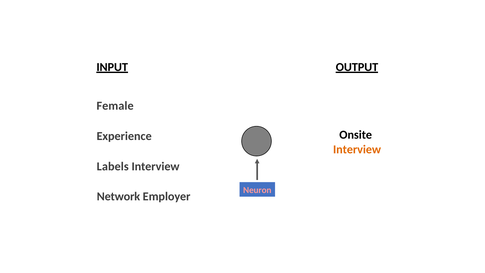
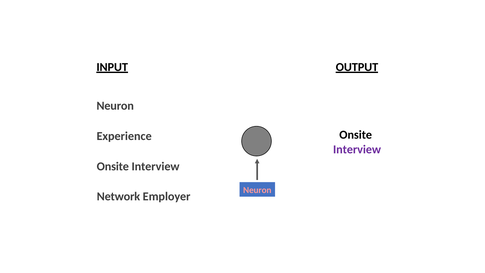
Female: Female -> Neuron (115, 106)
Interview colour: orange -> purple (357, 149)
Labels: Labels -> Onsite (113, 166)
